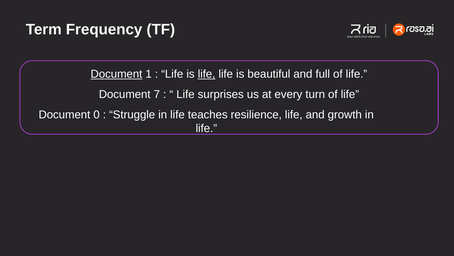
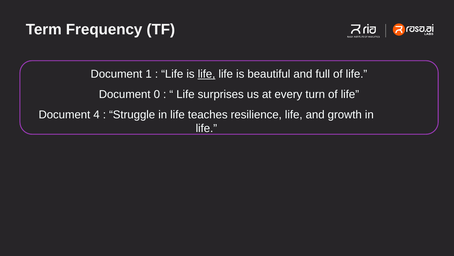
Document underline: present -> none (116, 74)
7: 7 -> 0 (157, 94)
0: 0 -> 4 (97, 114)
